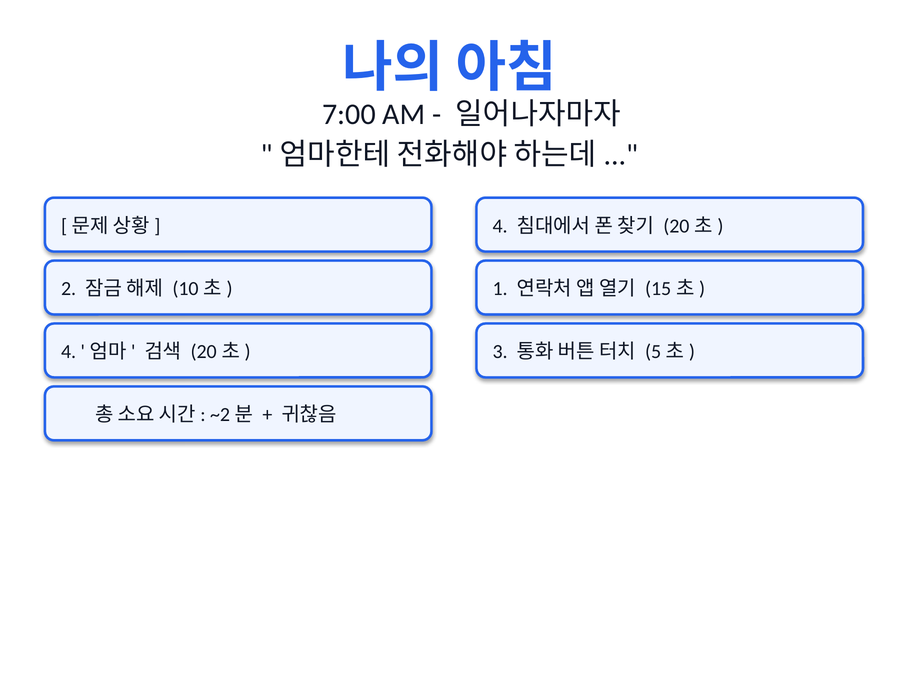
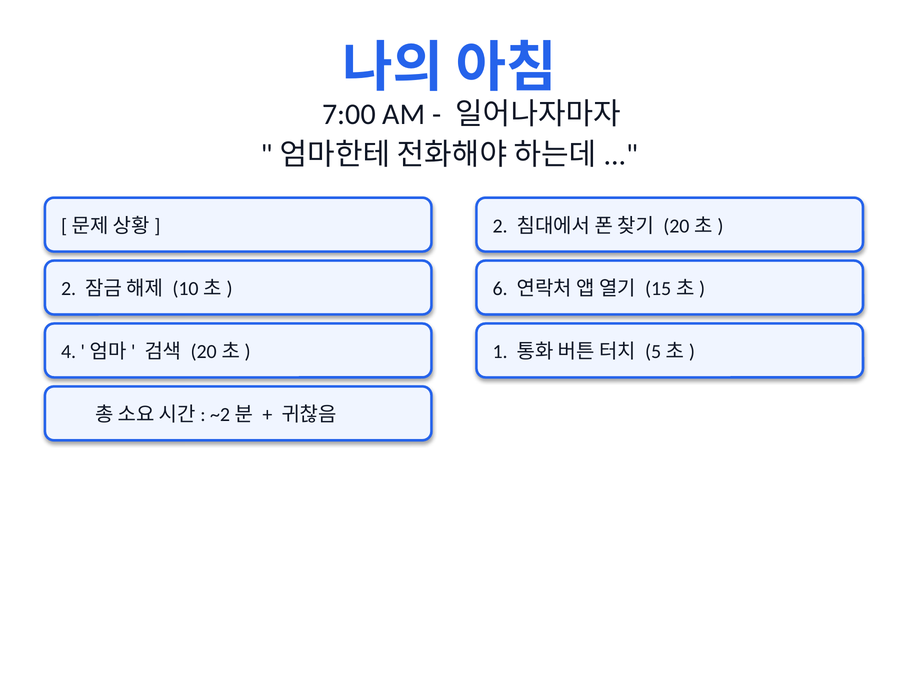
4: 4 -> 2 (500, 226)
1: 1 -> 6 (500, 289)
3: 3 -> 1 (500, 352)
